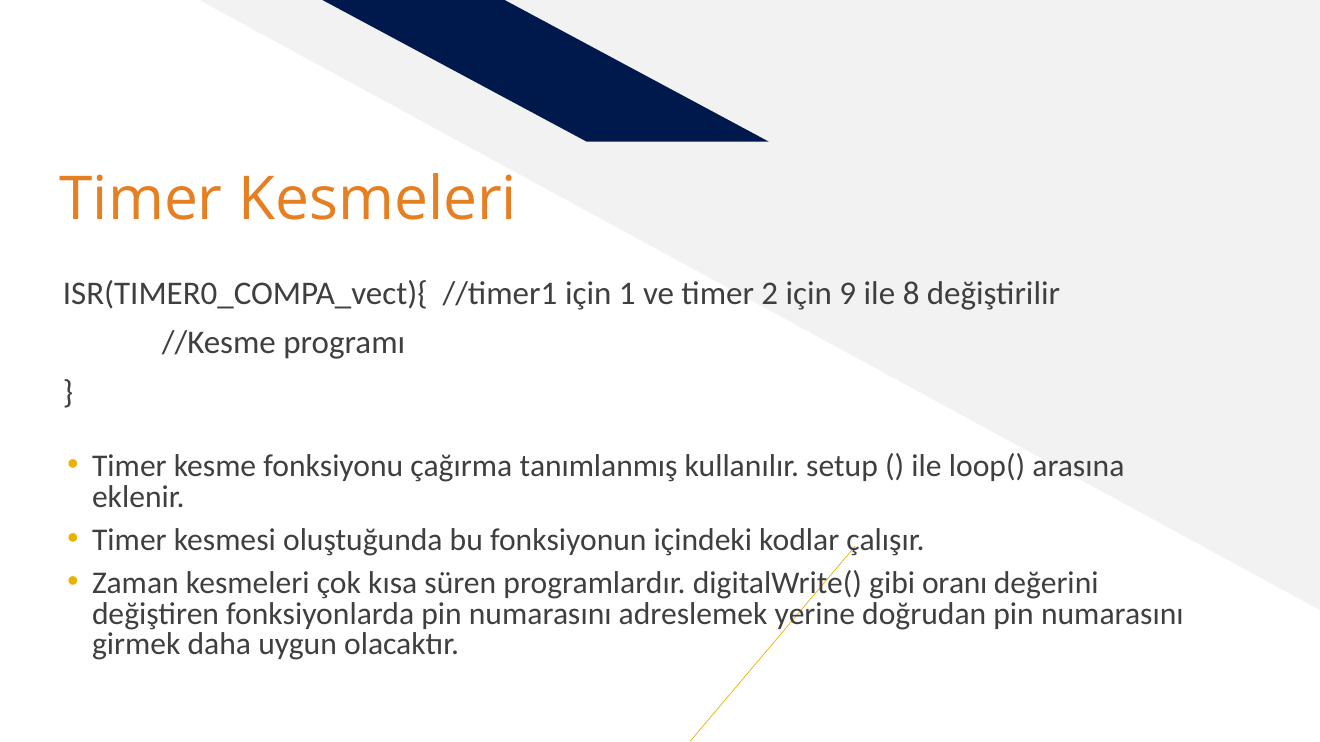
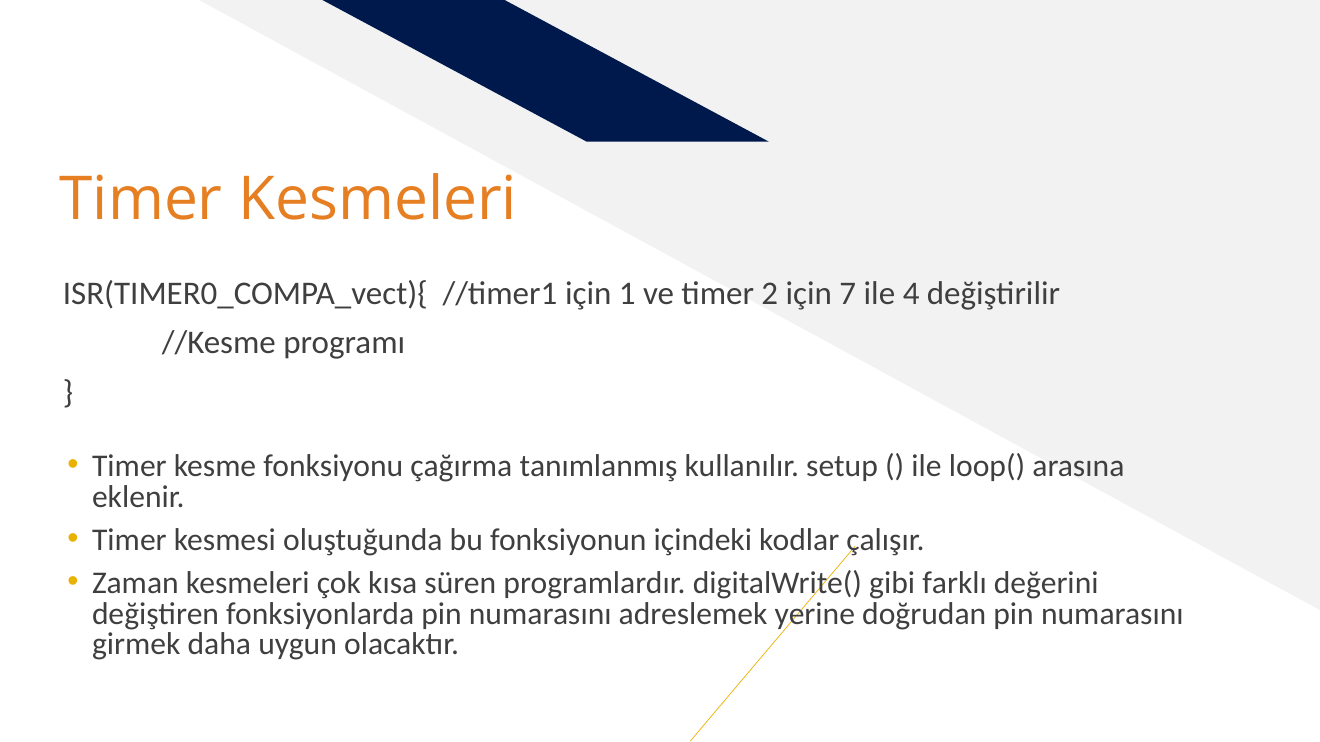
9: 9 -> 7 (848, 294)
8: 8 -> 4 (911, 294)
oranı: oranı -> farklı (955, 584)
